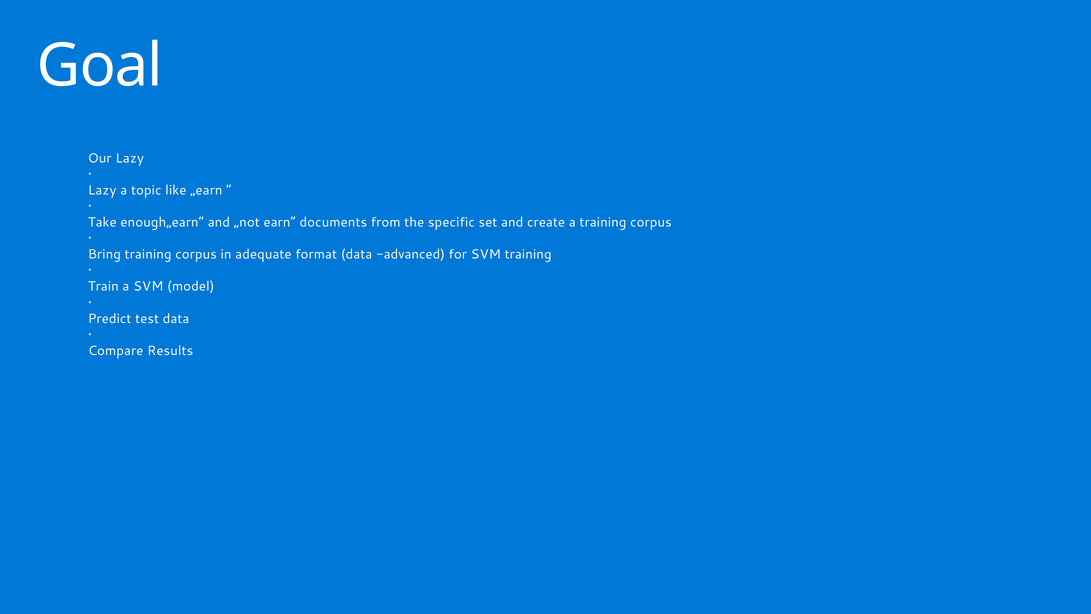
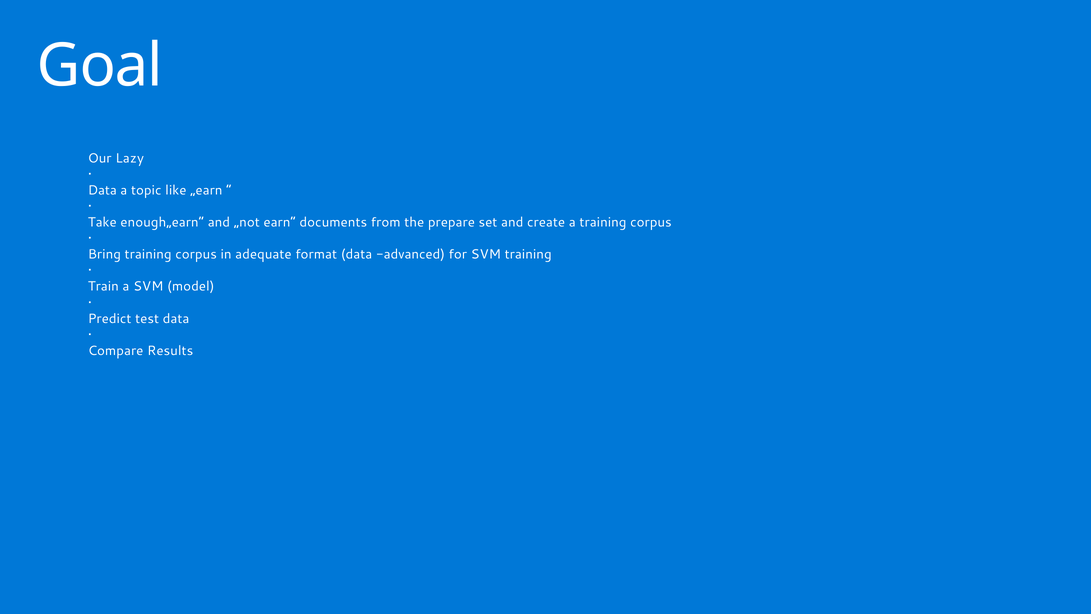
Lazy: Lazy -> Data (102, 190)
specific: specific -> prepare (451, 222)
